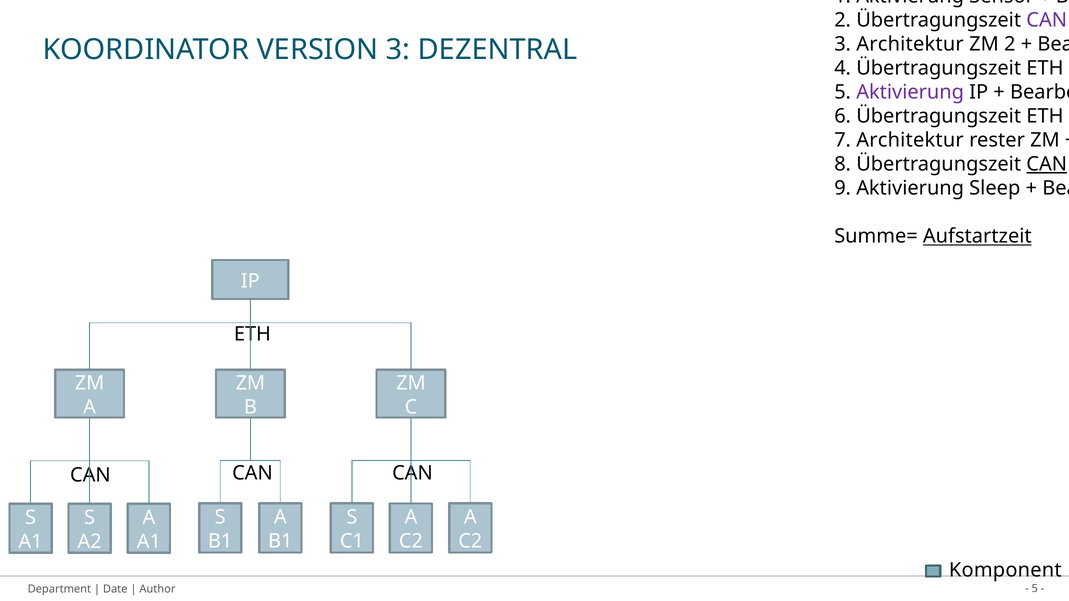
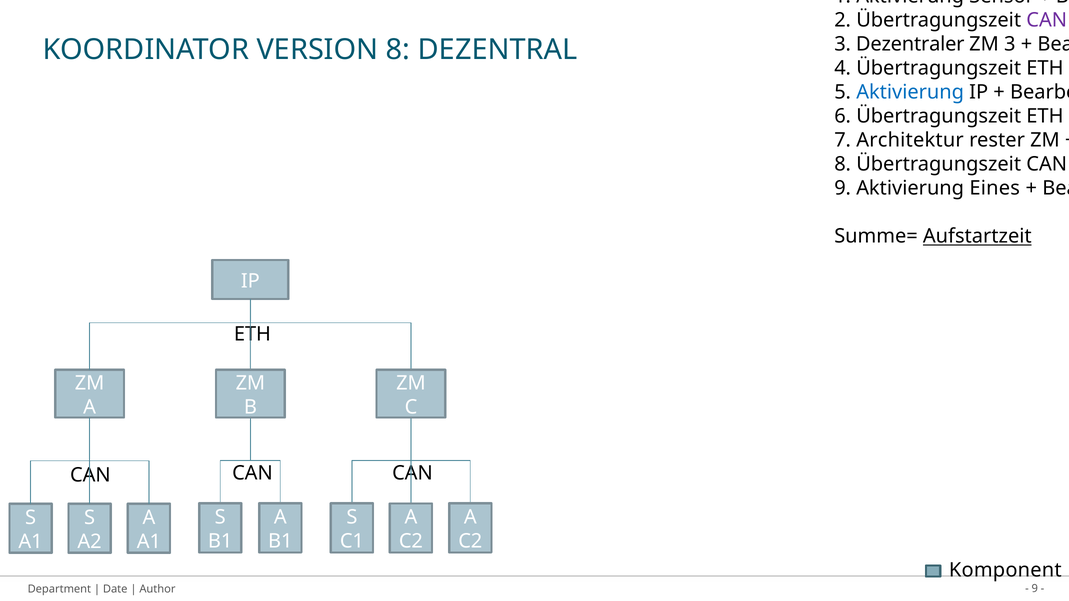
3 Architektur: Architektur -> Dezentraler (910, 44)
ZM 2: 2 -> 3 (1010, 44)
VERSION 3: 3 -> 8 (398, 50)
Aktivierung colour: purple -> blue (910, 92)
CAN underline: present -> none (1047, 164)
Sleep: Sleep -> Eines (995, 188)
5: 5 -> 9 (1035, 589)
